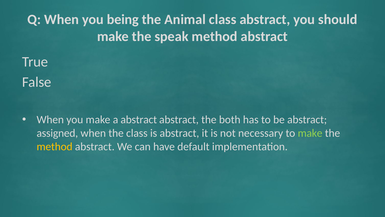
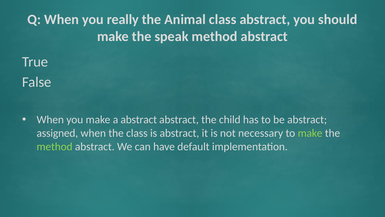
being: being -> really (123, 20)
both: both -> child (230, 120)
method colour: yellow -> light green (55, 146)
